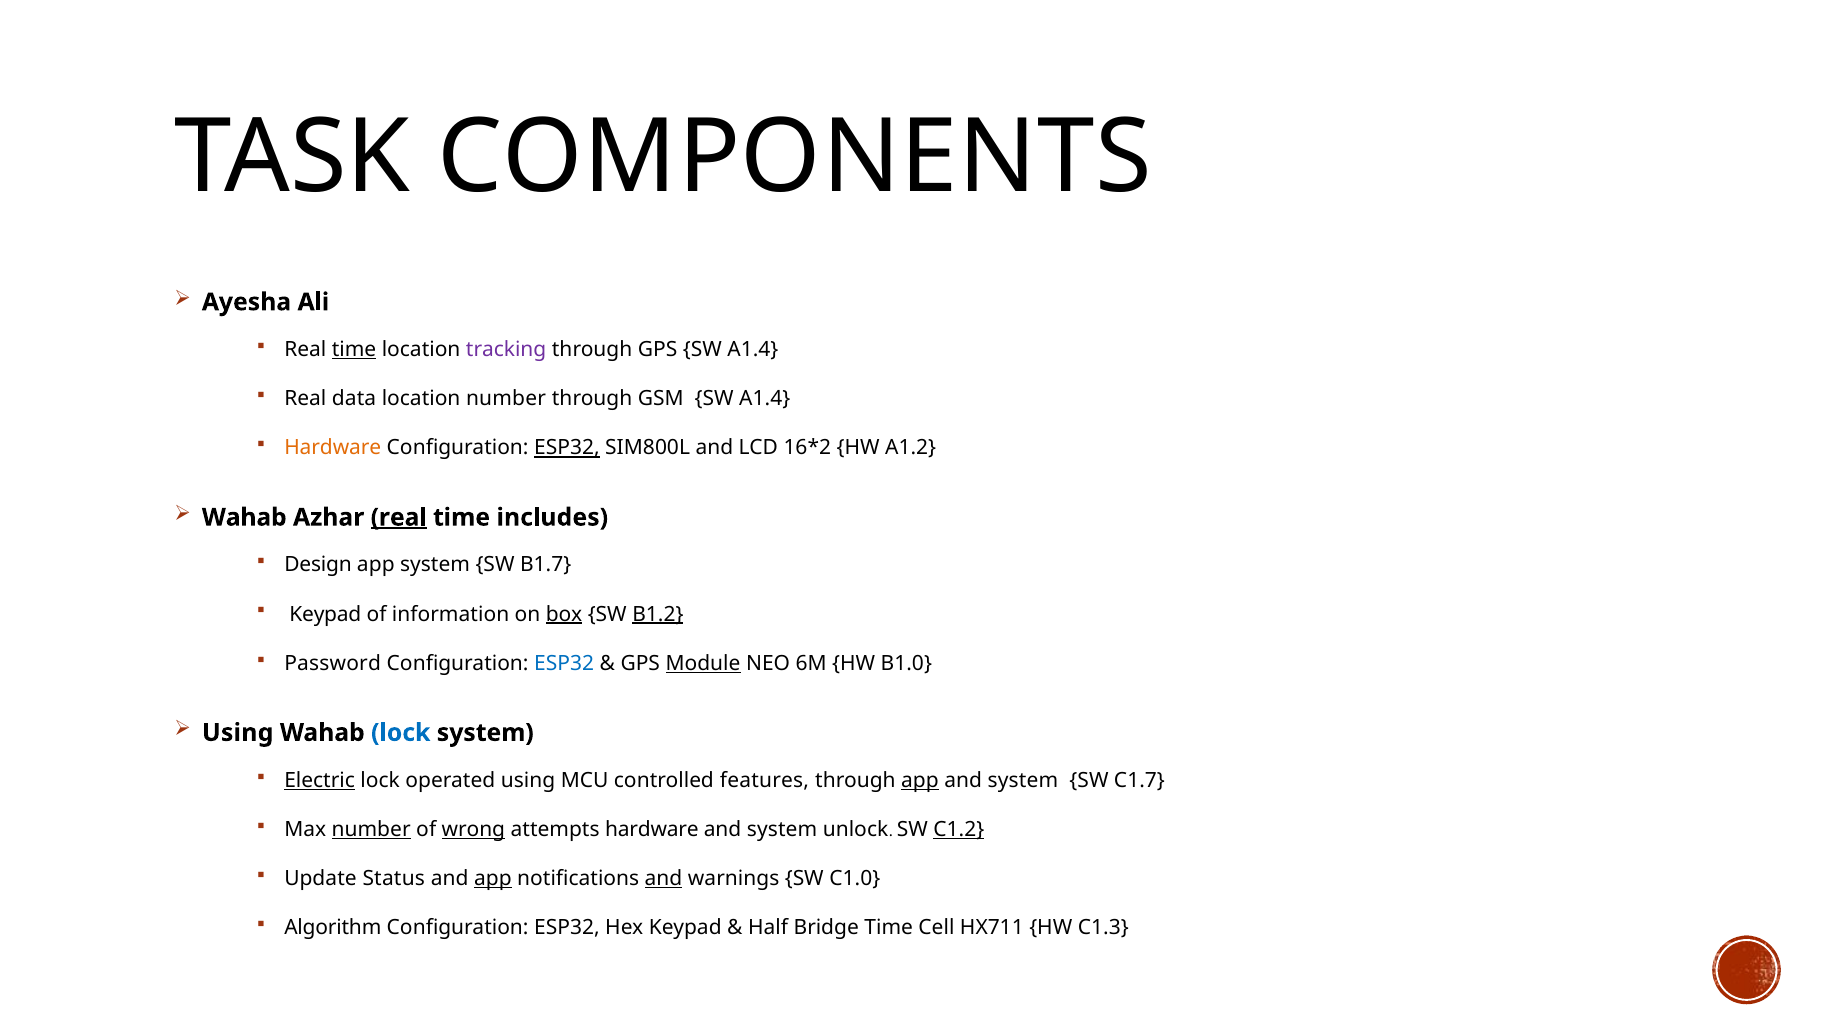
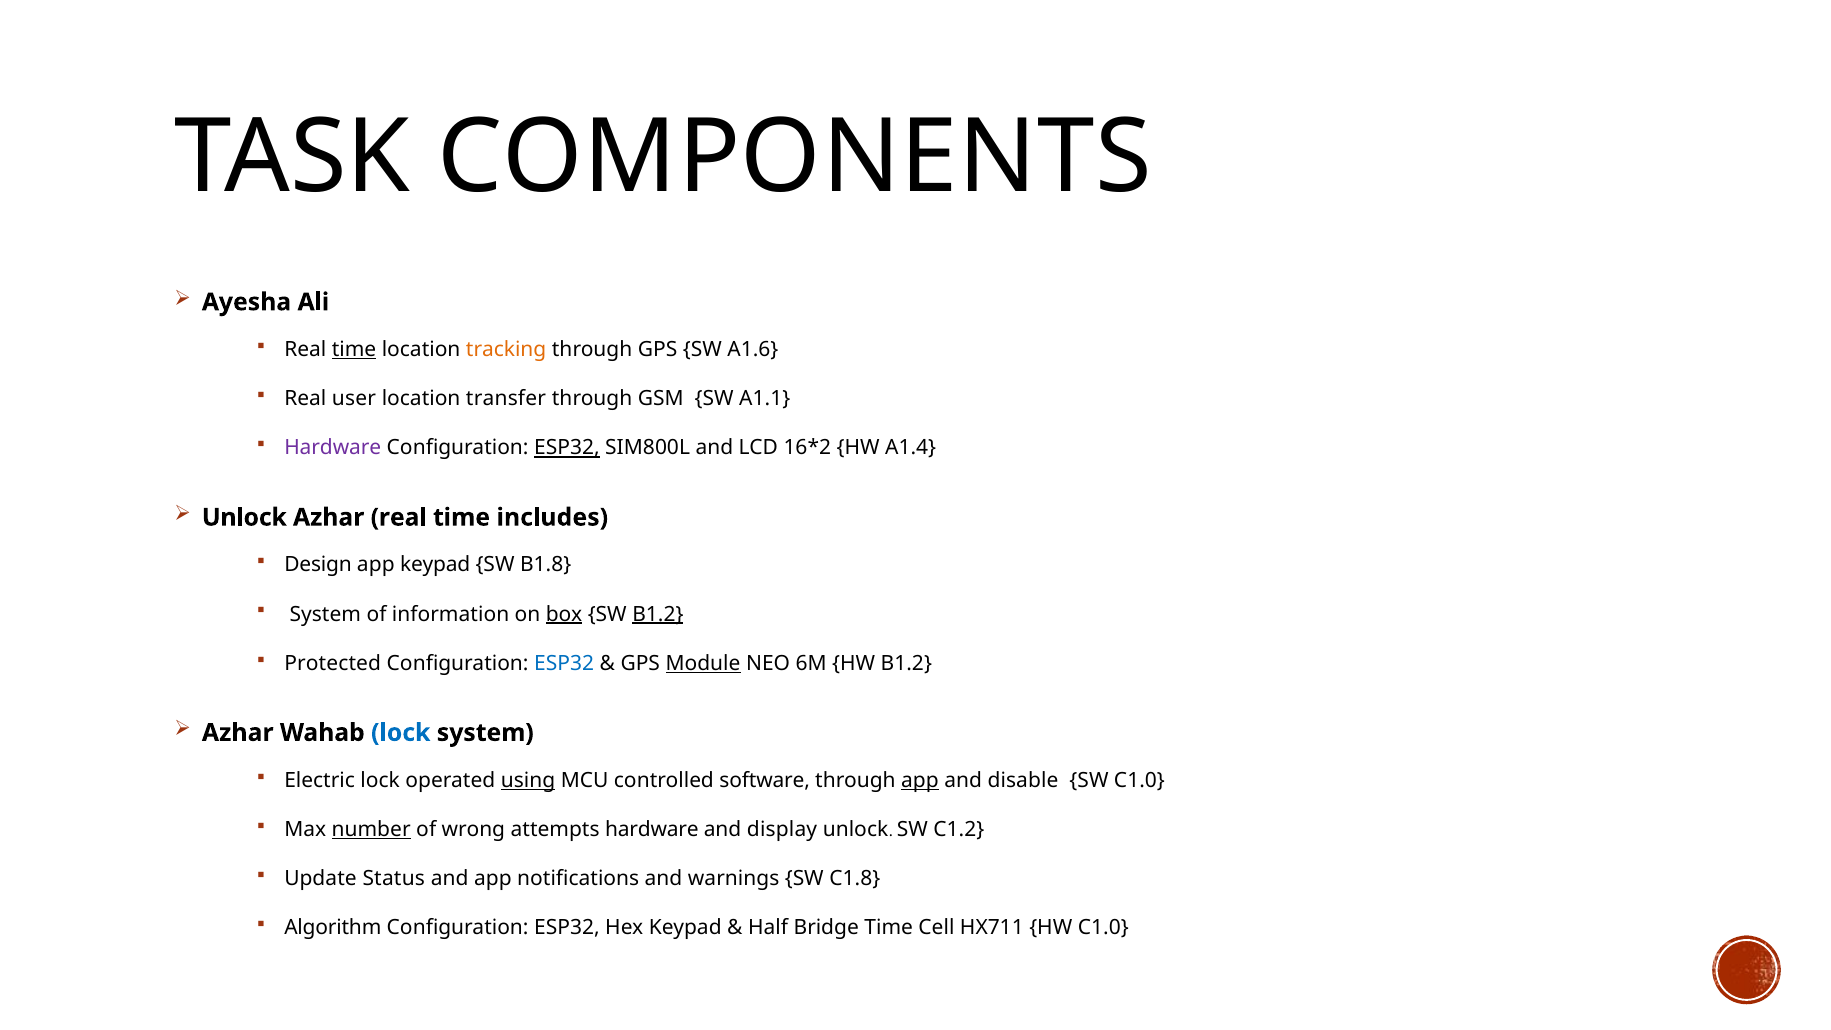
tracking colour: purple -> orange (506, 350)
GPS SW A1.4: A1.4 -> A1.6 (753, 350)
data: data -> user (354, 399)
location number: number -> transfer (506, 399)
GSM SW A1.4: A1.4 -> A1.1 (765, 399)
Hardware colour: orange -> purple (333, 448)
A1.2: A1.2 -> A1.4 (911, 448)
Wahab: Wahab -> Unlock (244, 517)
real underline: present -> none (399, 517)
app system: system -> keypad (435, 565)
B1.7: B1.7 -> B1.8 (546, 565)
Keypad: Keypad -> System (325, 614)
Password: Password -> Protected (333, 663)
HW B1.0: B1.0 -> B1.2 (906, 663)
Using: Using -> Azhar (238, 733)
Electric underline: present -> none (320, 780)
using underline: none -> present (528, 780)
features: features -> software (765, 780)
system: system -> disable (1023, 780)
SW C1.7: C1.7 -> C1.0 (1139, 780)
wrong underline: present -> none (473, 829)
system: system -> display (782, 829)
C1.2 underline: present -> none (959, 829)
app underline: present -> none (493, 879)
and underline: present -> none (664, 879)
C1.0: C1.0 -> C1.8 (855, 879)
HW C1.3: C1.3 -> C1.0 (1103, 928)
